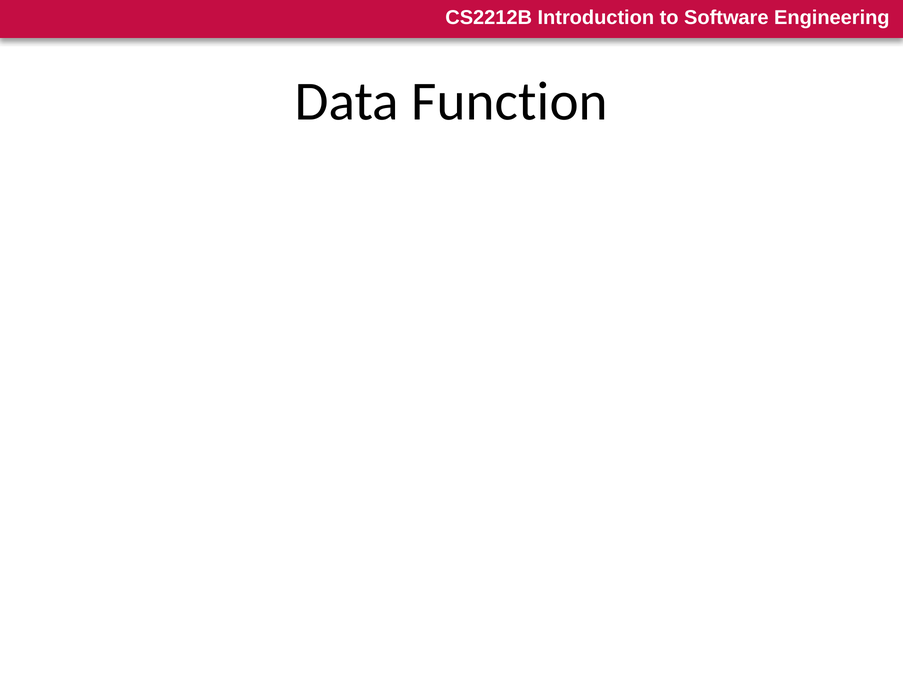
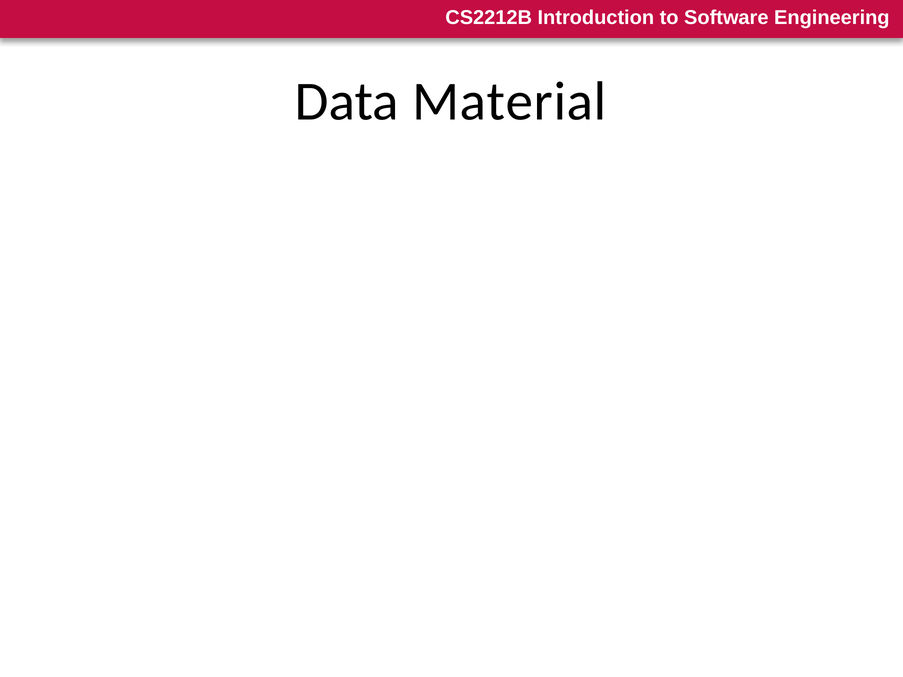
Function: Function -> Material (509, 102)
